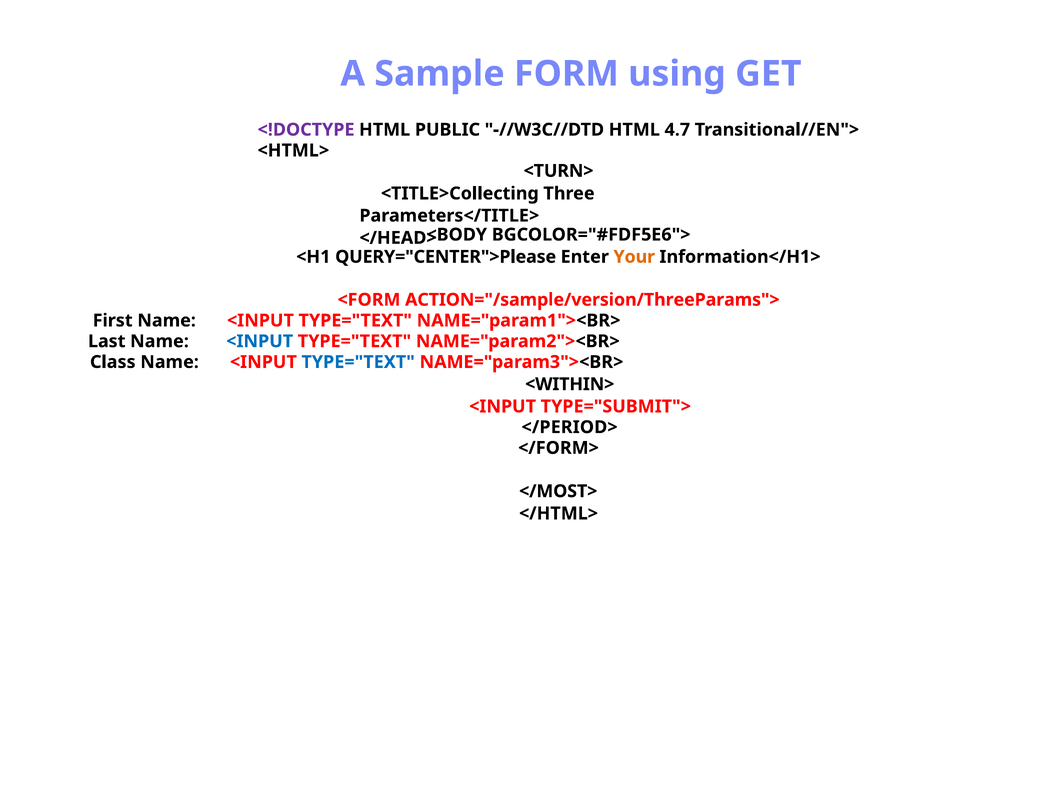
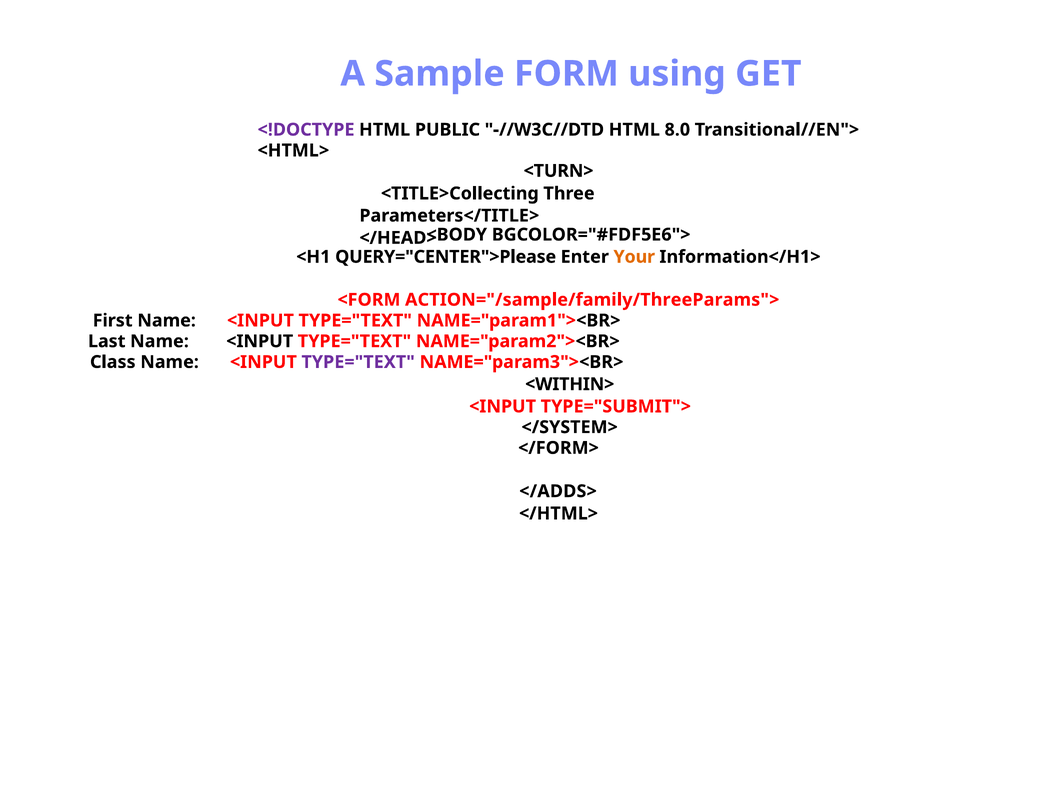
4.7: 4.7 -> 8.0 (677, 130)
ACTION="/sample/version/ThreeParams">: ACTION="/sample/version/ThreeParams"> -> ACTION="/sample/family/ThreeParams"> (592, 300)
<INPUT colour: blue -> black (260, 341)
TYPE="TEXT colour: blue -> purple (358, 362)
</PERIOD>: </PERIOD> -> </SYSTEM> (570, 427)
</MOST>: </MOST> -> </ADDS> (558, 491)
